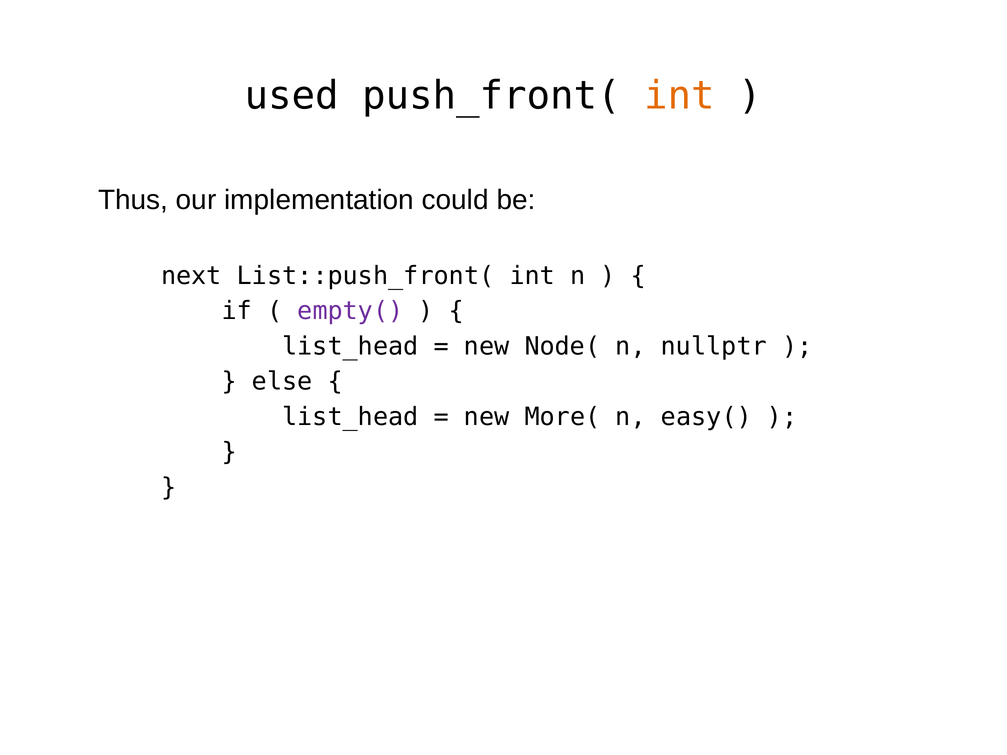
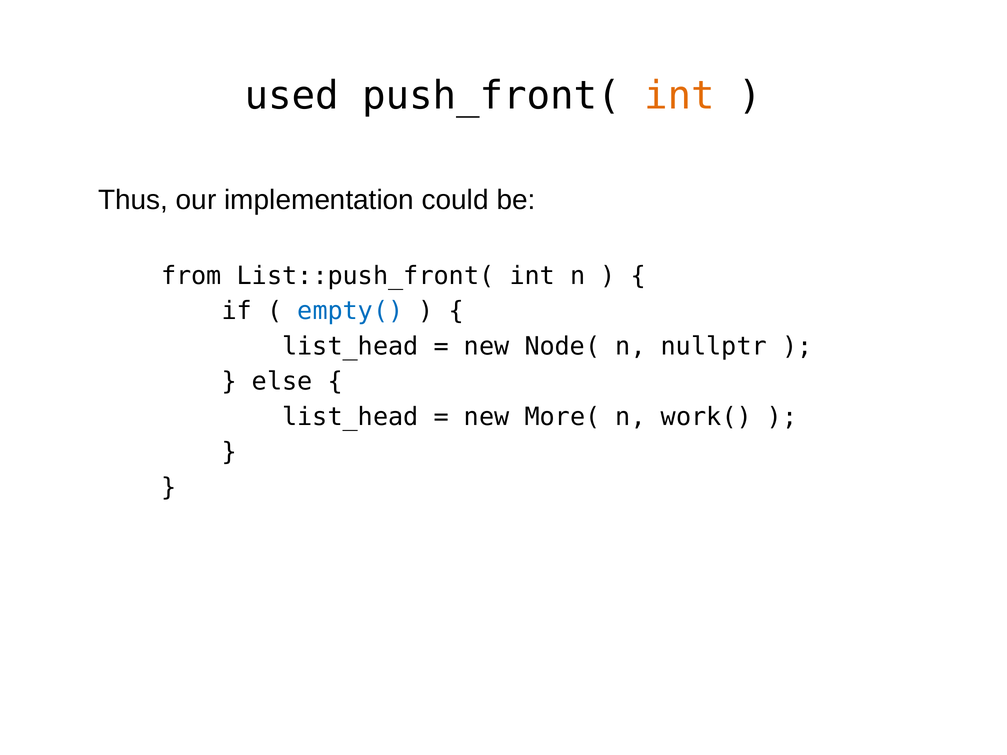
next: next -> from (191, 276)
empty( colour: purple -> blue (350, 311)
easy(: easy( -> work( (706, 417)
